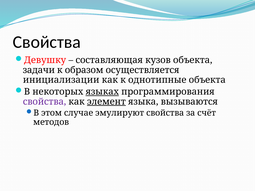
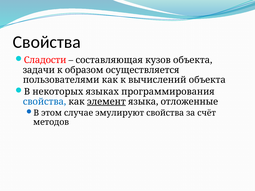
Девушку: Девушку -> Сладости (45, 60)
инициализации: инициализации -> пользователями (61, 80)
однотипные: однотипные -> вычислений (157, 80)
языках underline: present -> none (102, 92)
свойства colour: purple -> blue (45, 102)
вызываются: вызываются -> отложенные (189, 102)
